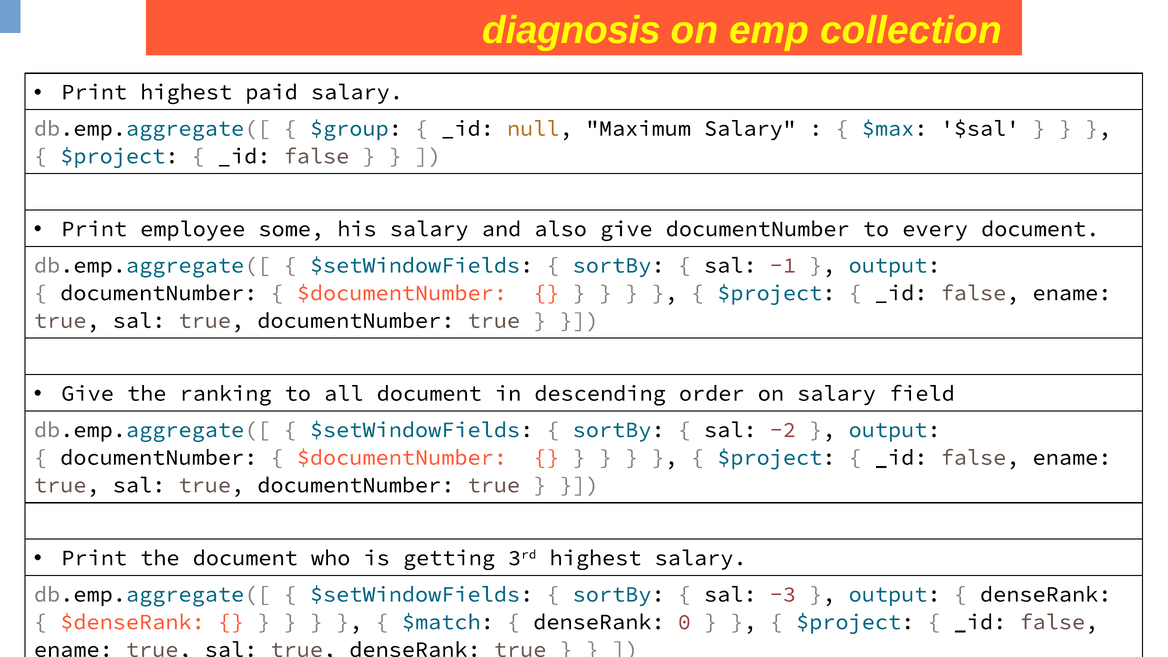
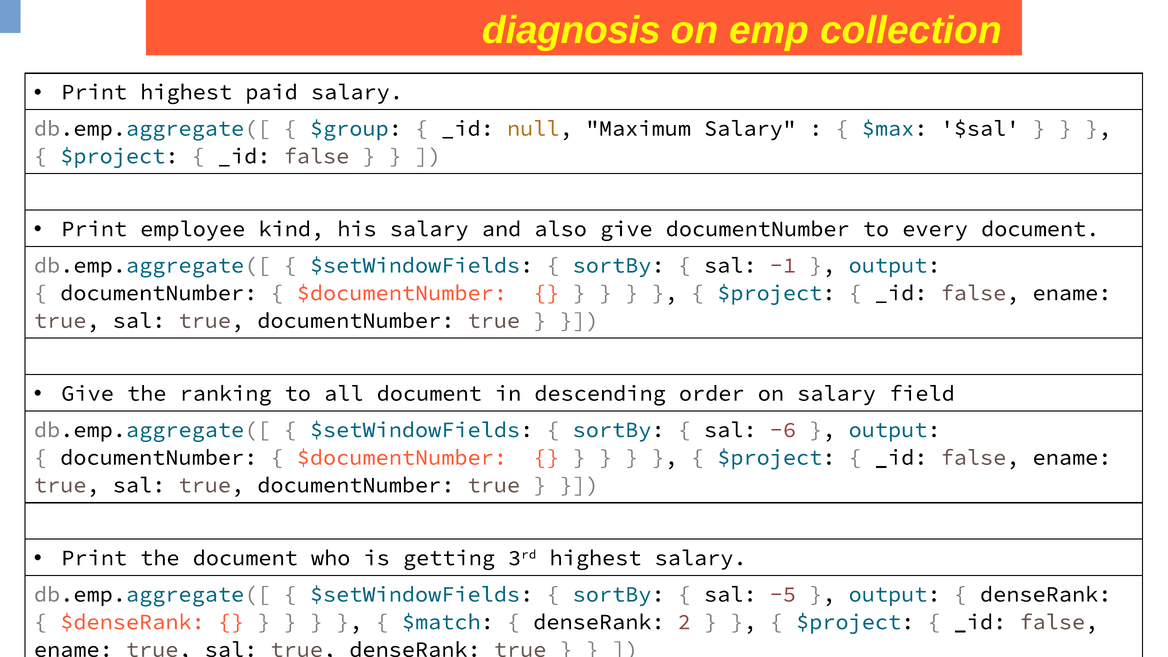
some: some -> kind (291, 229)
-2: -2 -> -6 (783, 430)
-3: -3 -> -5 (783, 594)
0: 0 -> 2 (684, 622)
